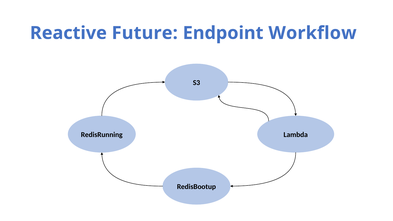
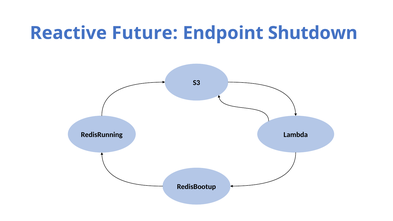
Workflow: Workflow -> Shutdown (313, 33)
